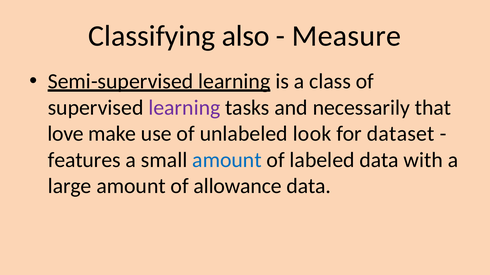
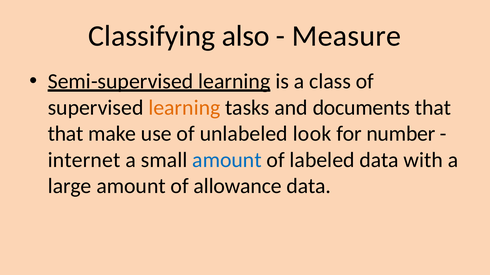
learning colour: purple -> orange (184, 108)
necessarily: necessarily -> documents (361, 108)
love: love -> that (66, 134)
dataset: dataset -> number (401, 134)
features: features -> internet (84, 160)
